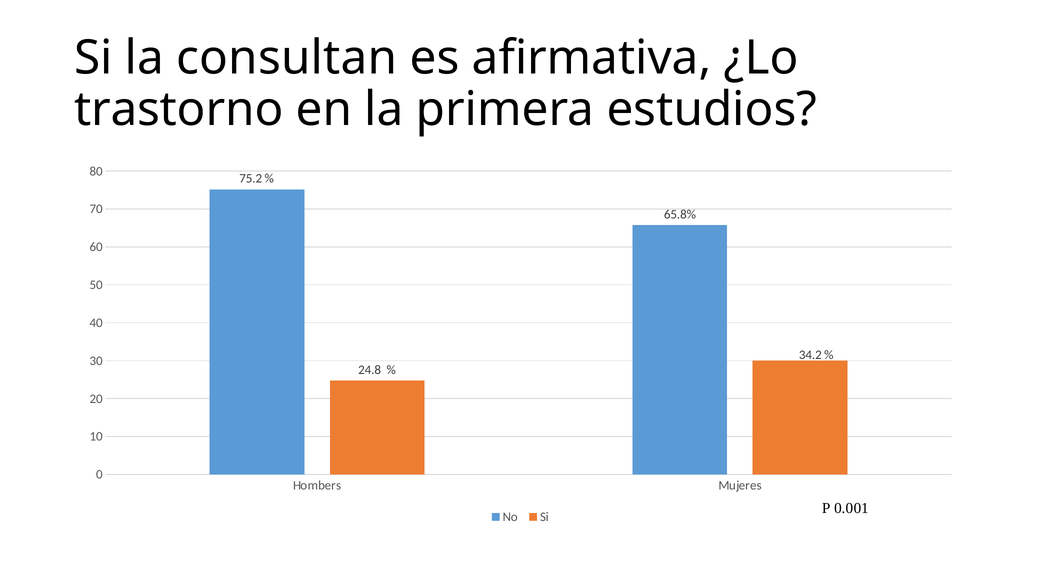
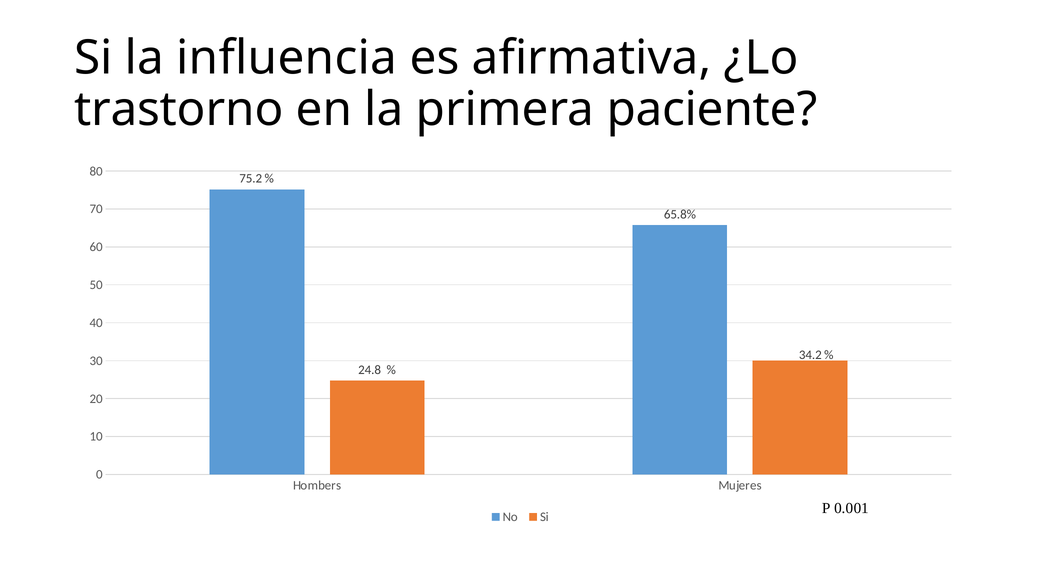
consultan: consultan -> influencia (287, 58)
estudios: estudios -> paciente (712, 109)
